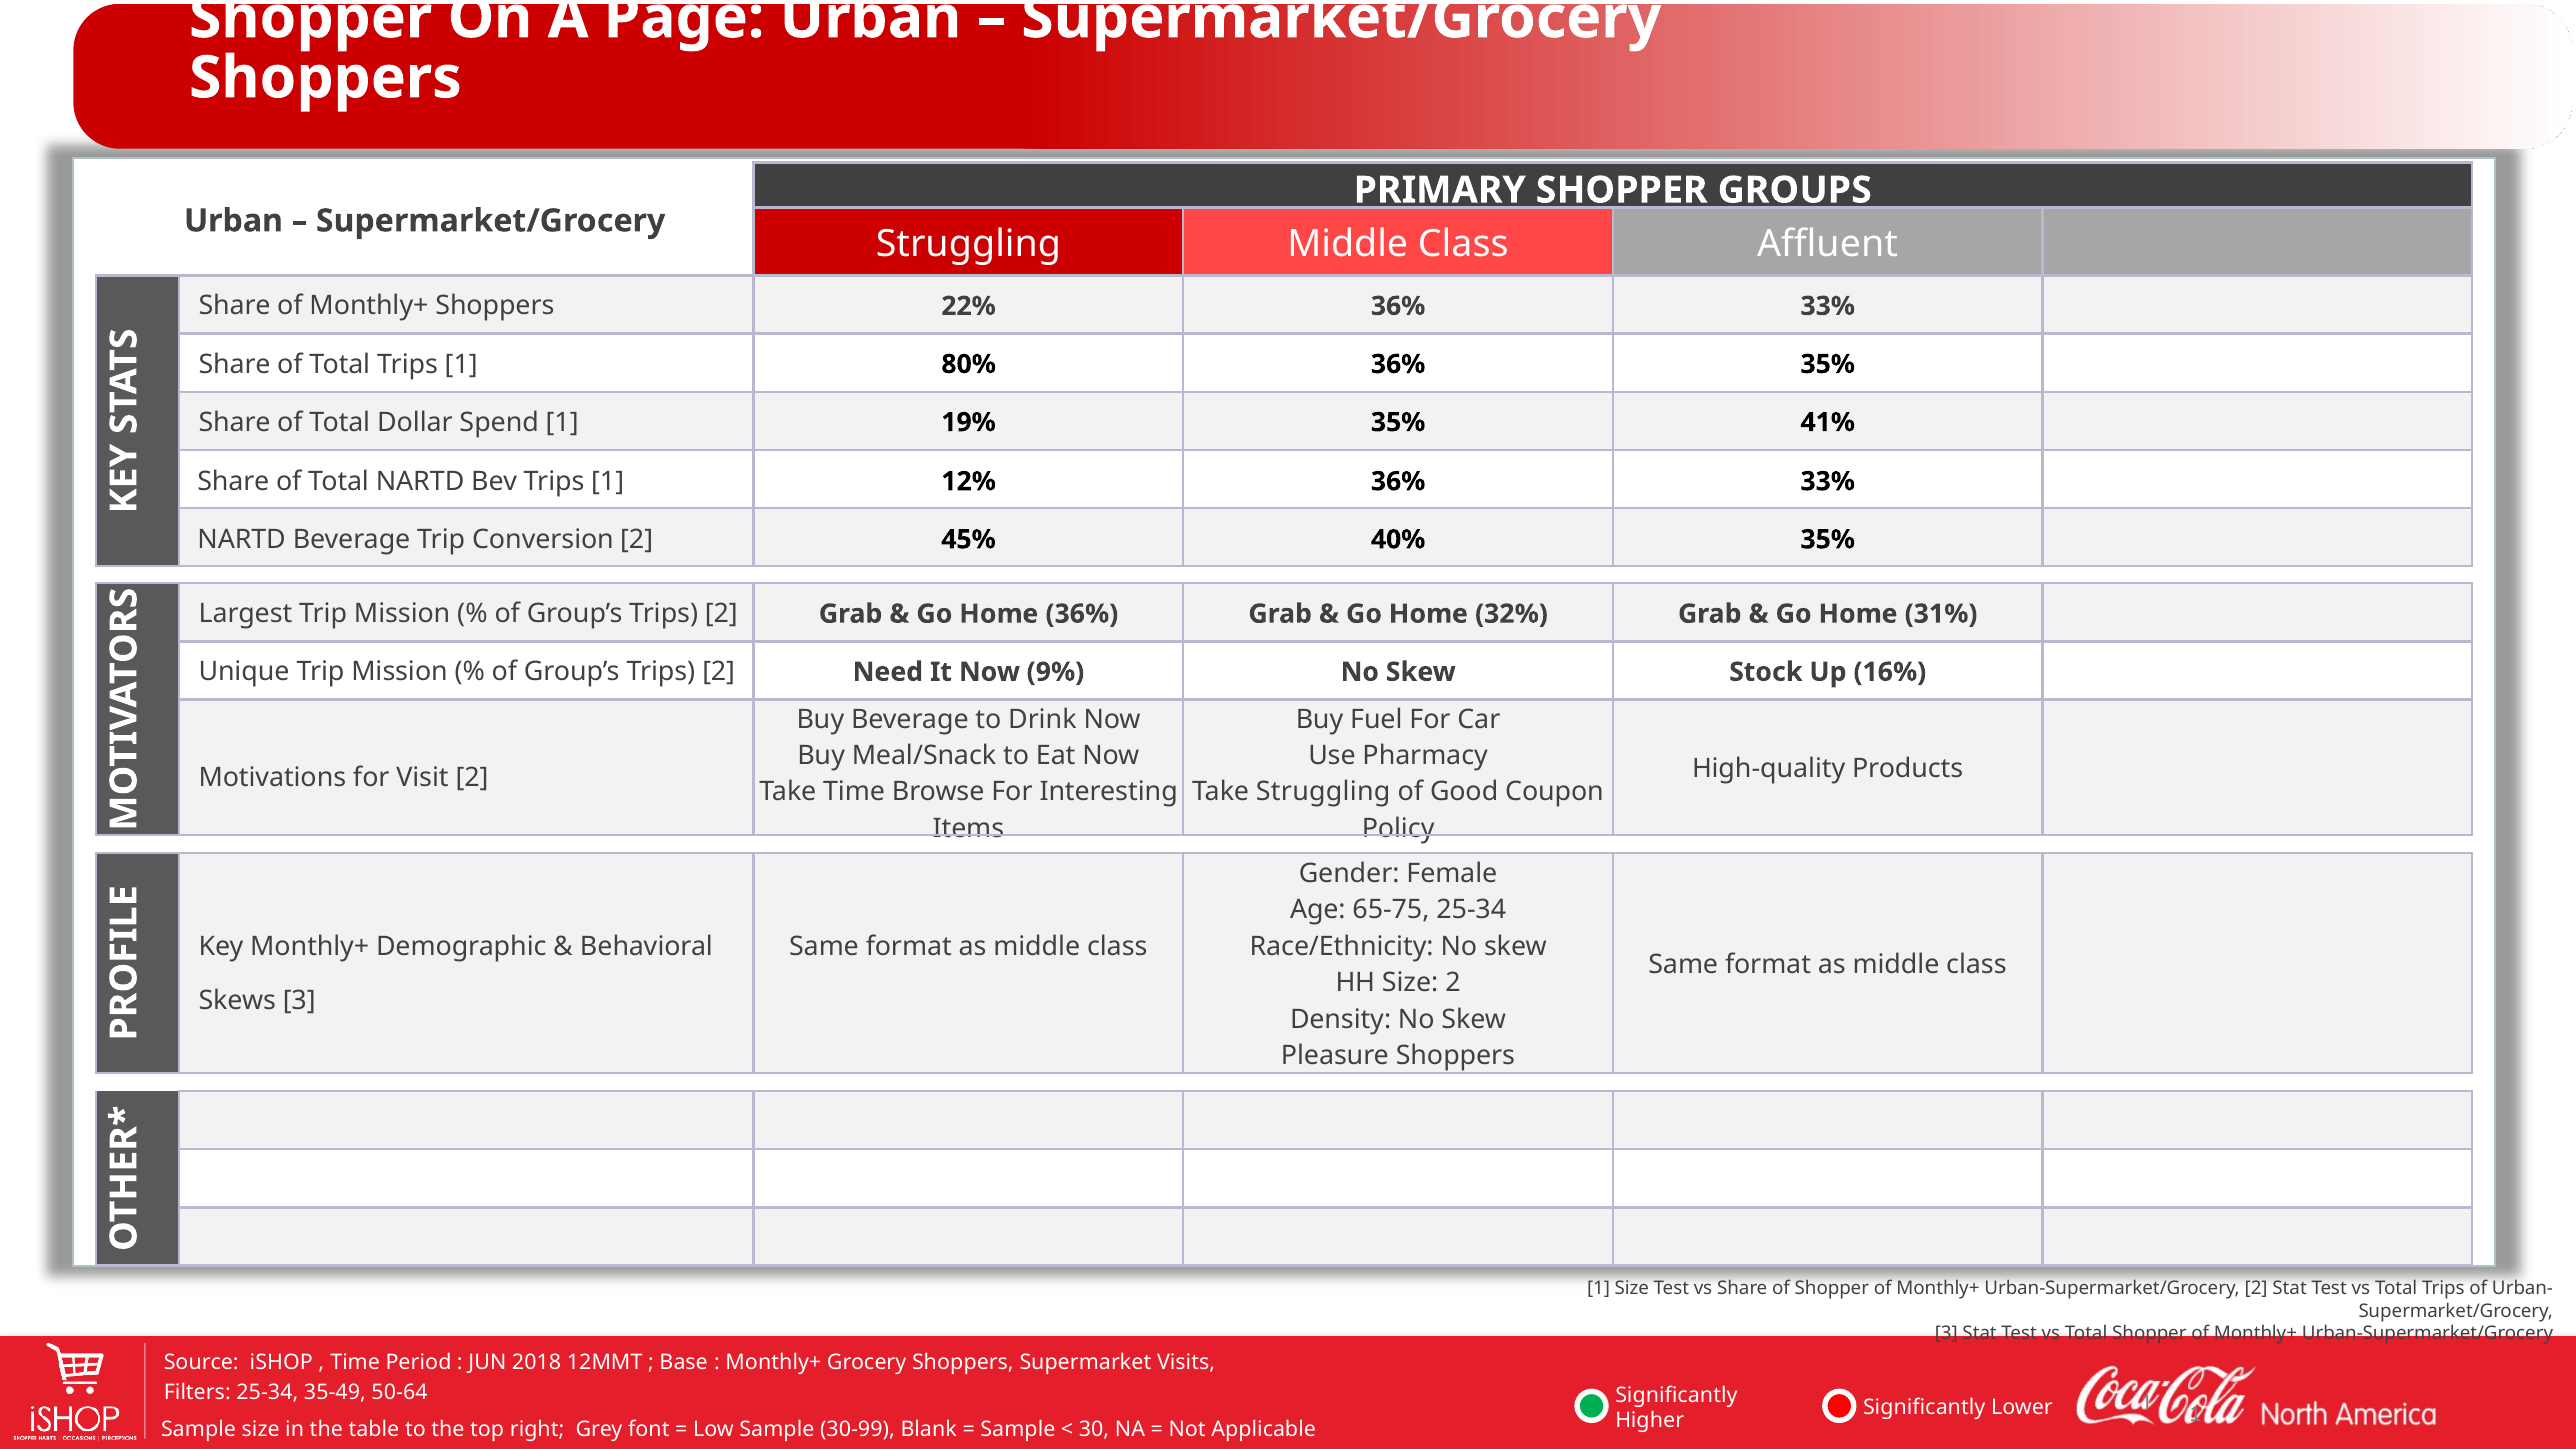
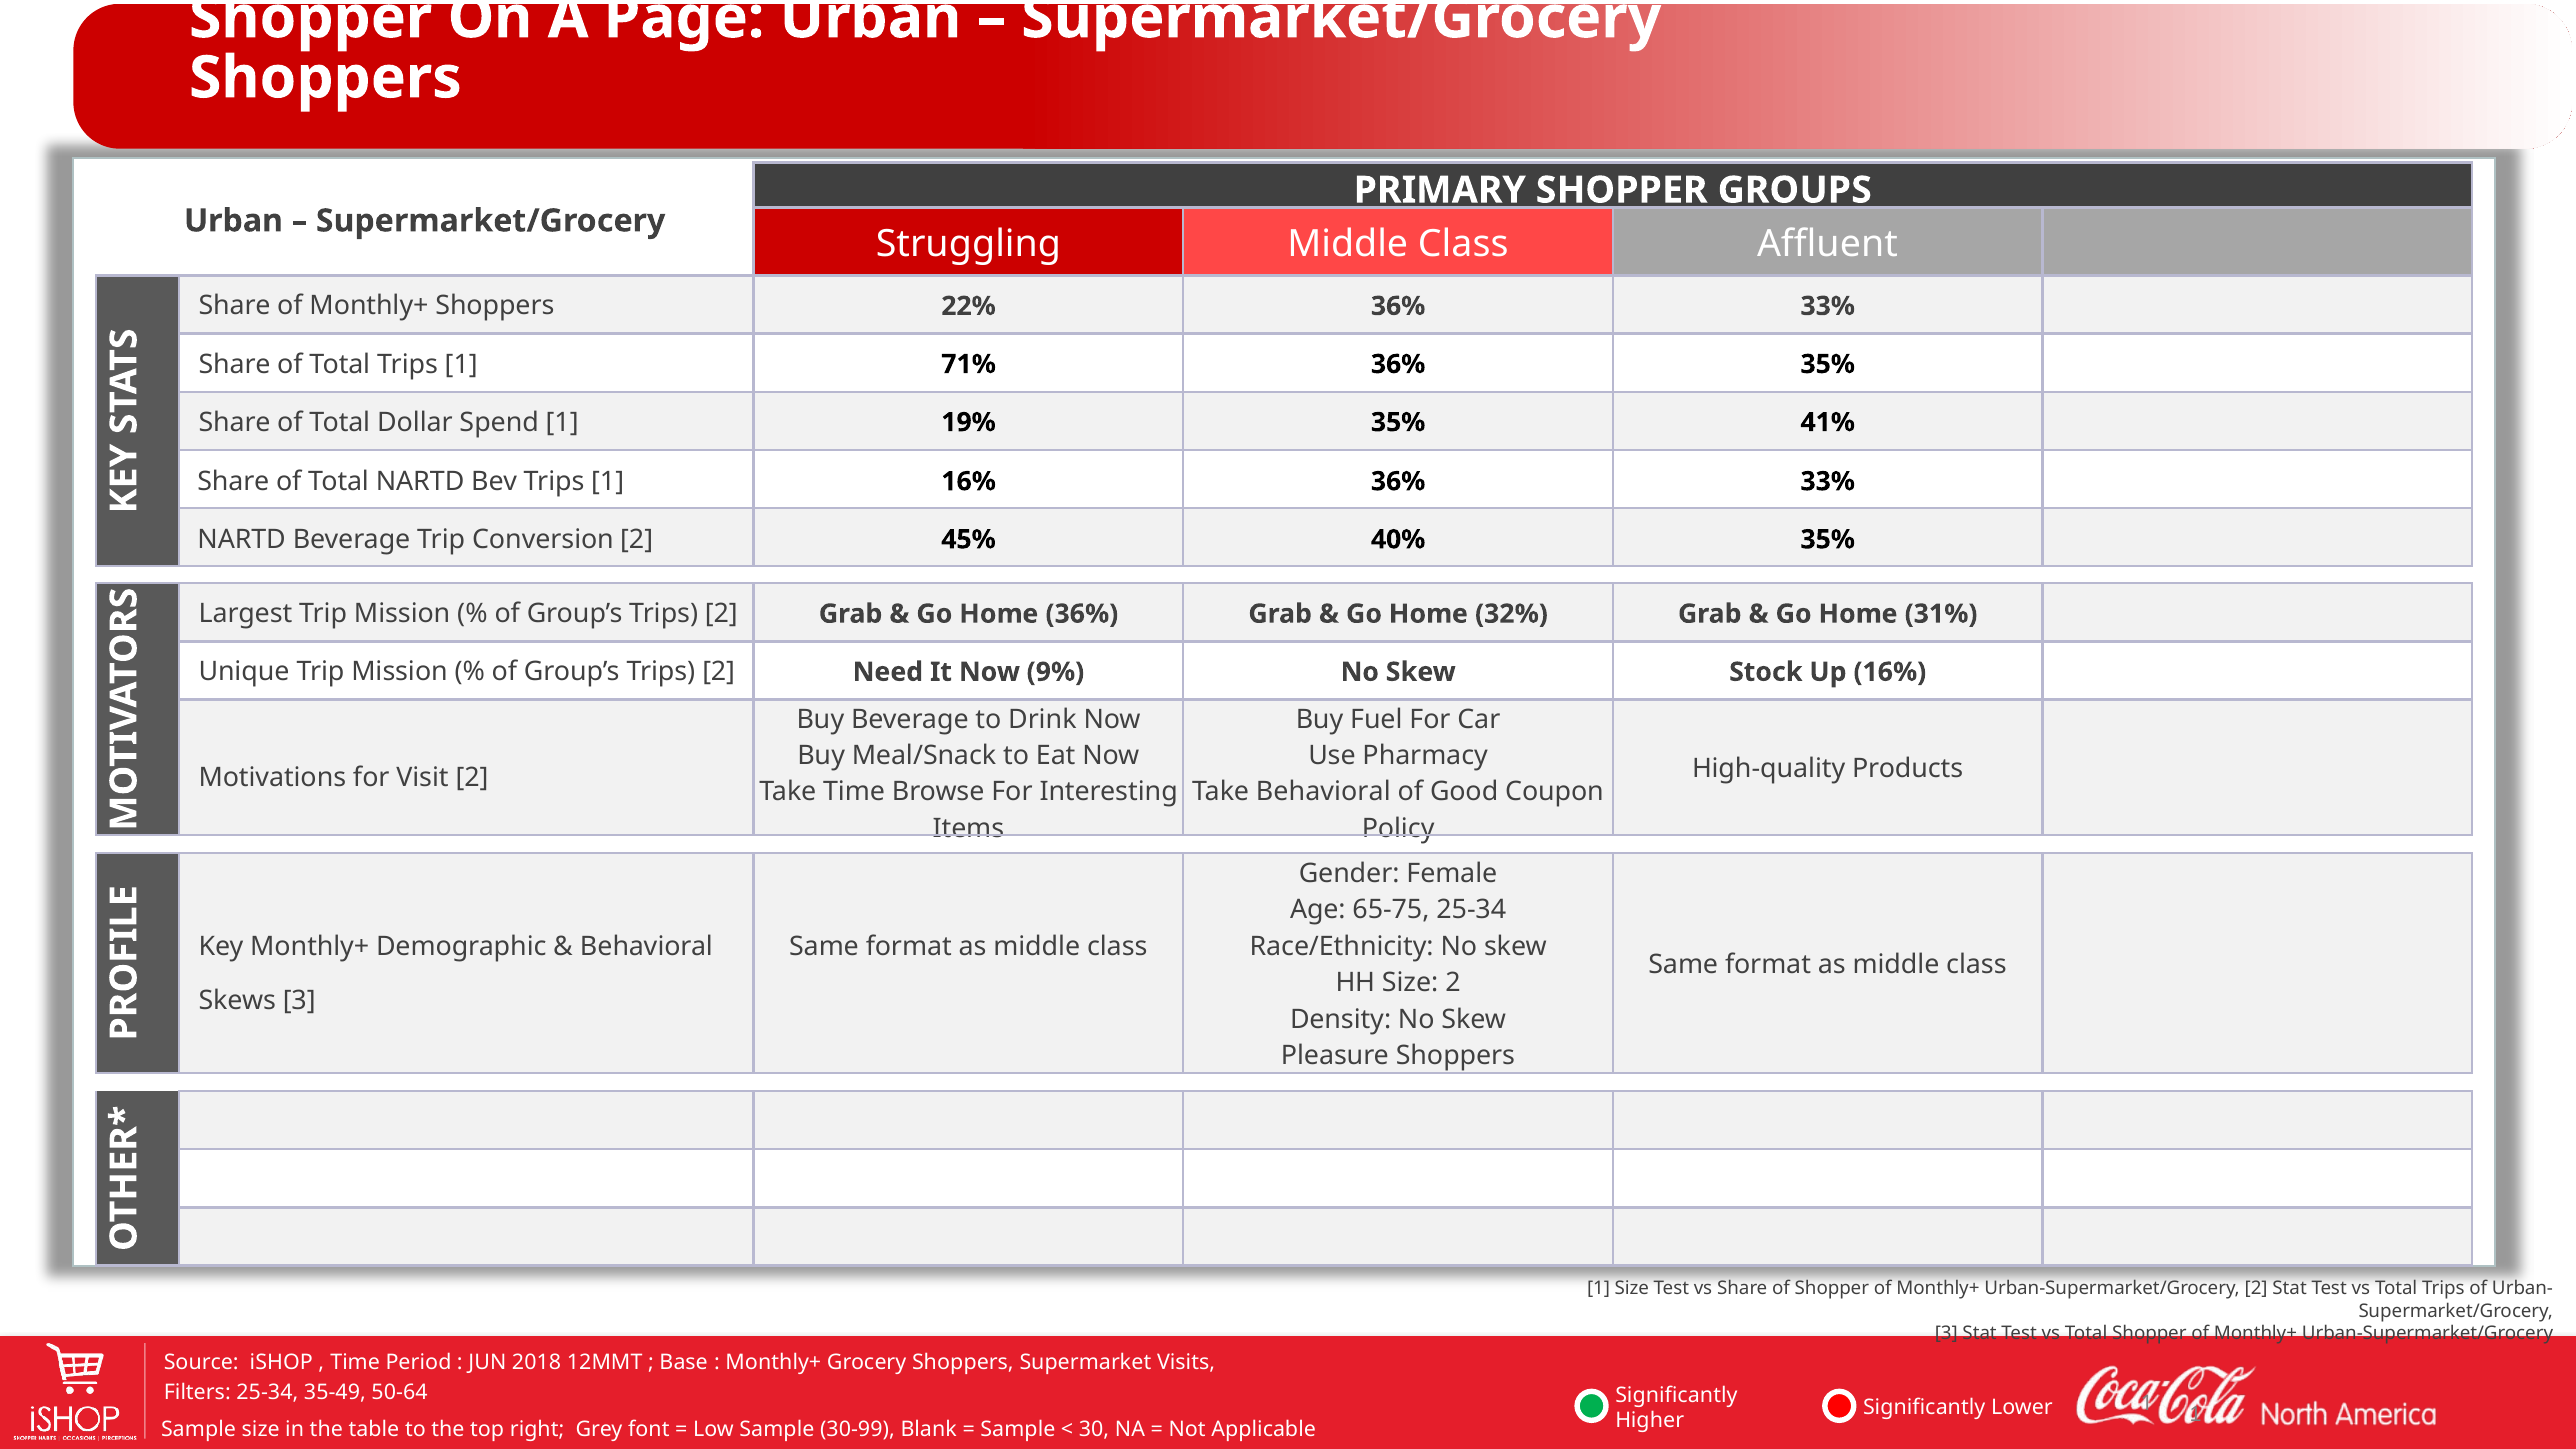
80%: 80% -> 71% (969, 364)
1 12%: 12% -> 16% (969, 481)
Take Struggling: Struggling -> Behavioral (1323, 792)
